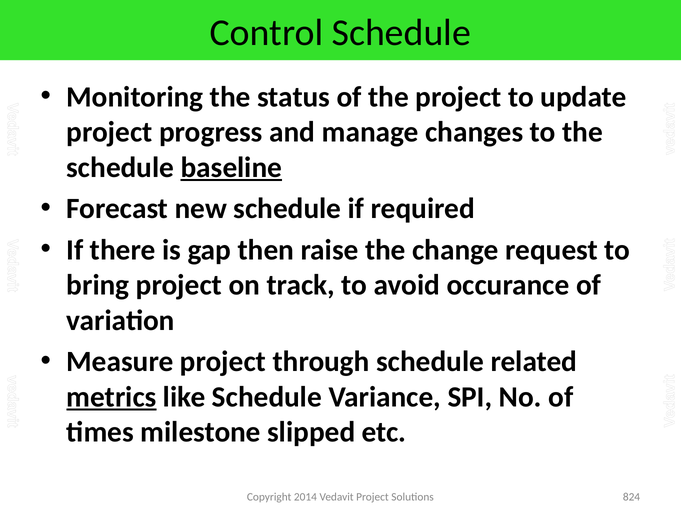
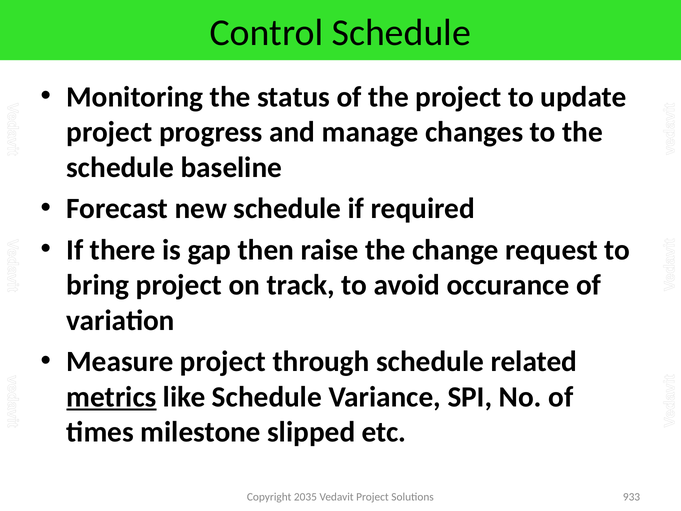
baseline underline: present -> none (231, 167)
2014: 2014 -> 2035 (305, 497)
824: 824 -> 933 (632, 497)
